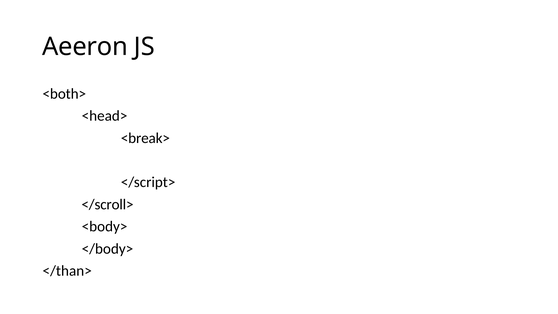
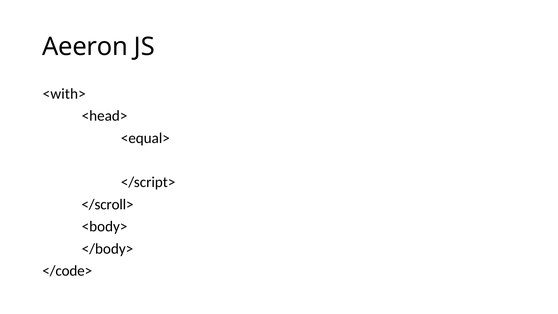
<both>: <both> -> <with> (64, 94)
<break>: <break> -> <equal> (145, 138)
</than>: </than> -> </code> (67, 271)
